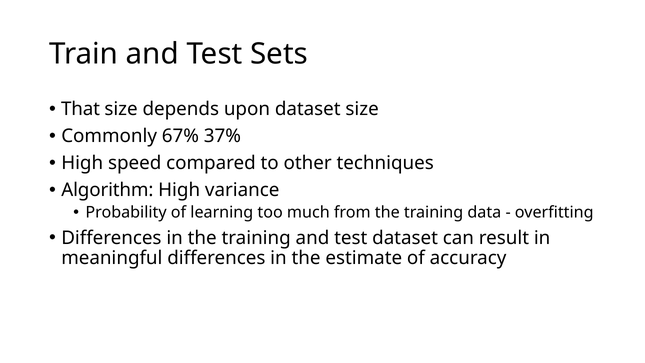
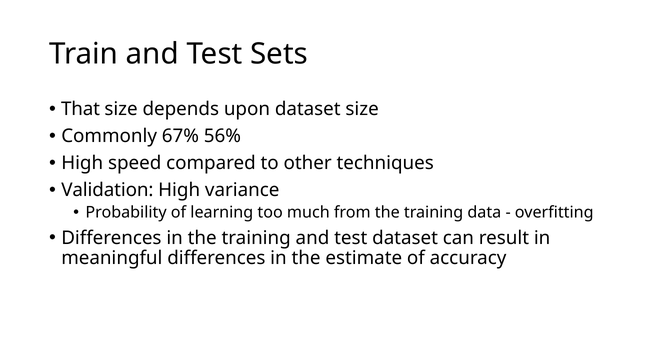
37%: 37% -> 56% (222, 136)
Algorithm: Algorithm -> Validation (107, 190)
